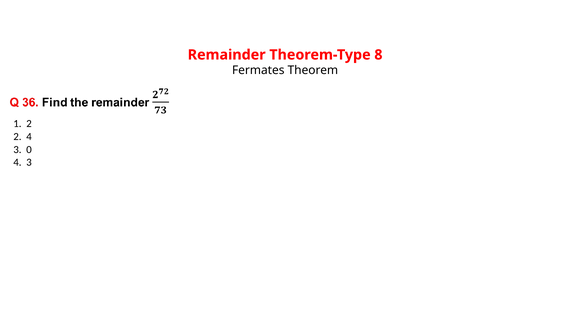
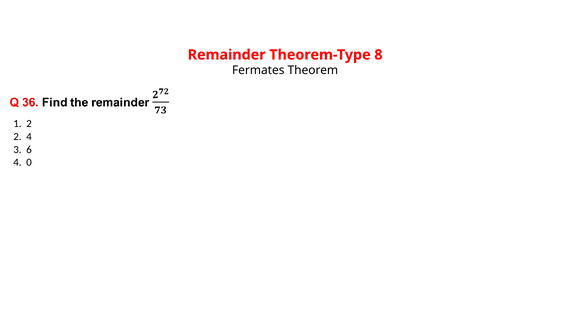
0: 0 -> 6 (29, 149)
3: 3 -> 0 (29, 162)
